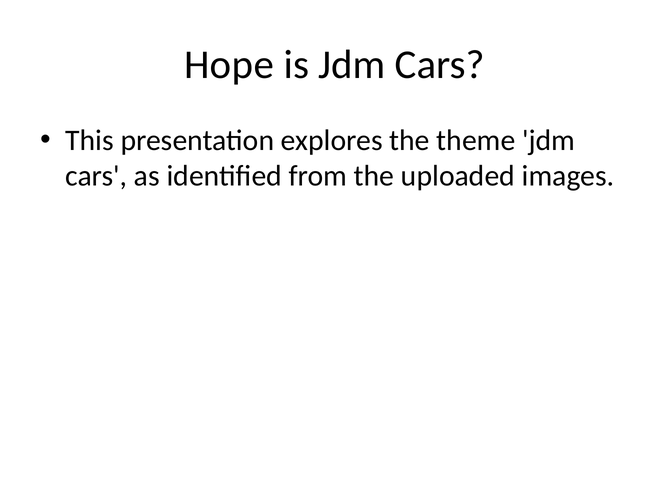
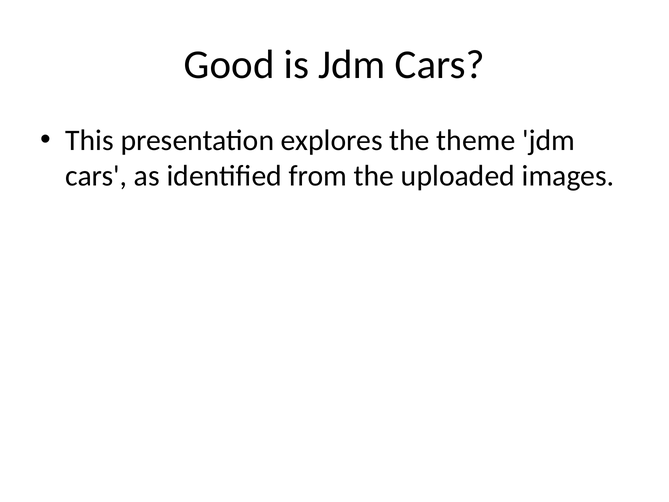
Hope: Hope -> Good (229, 65)
